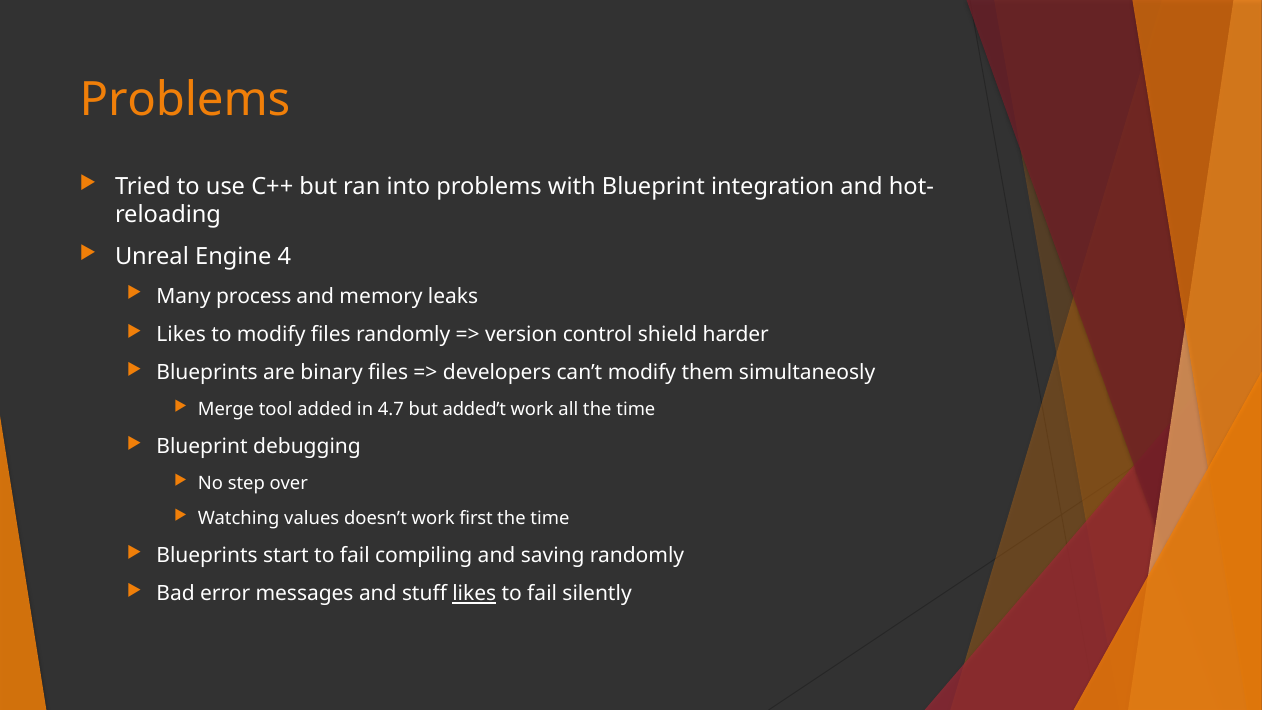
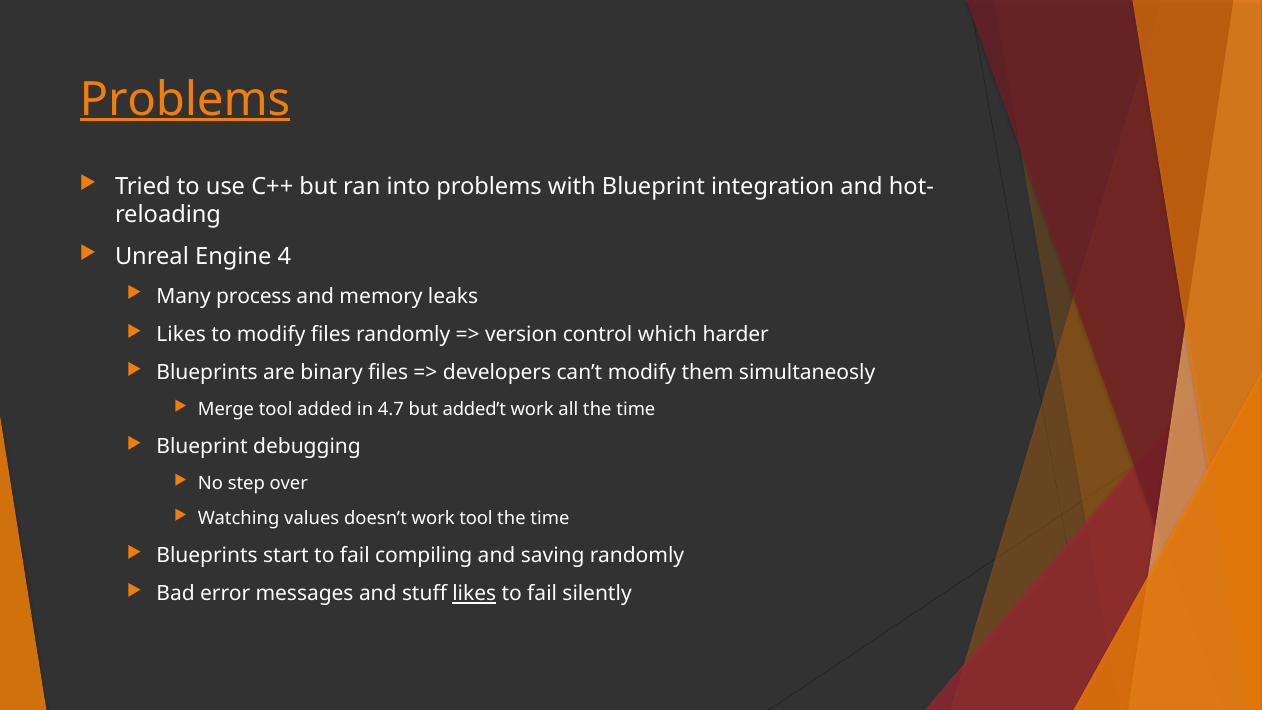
Problems underline: none -> present (185, 100)
shield: shield -> which (667, 335)
work first: first -> tool (476, 518)
